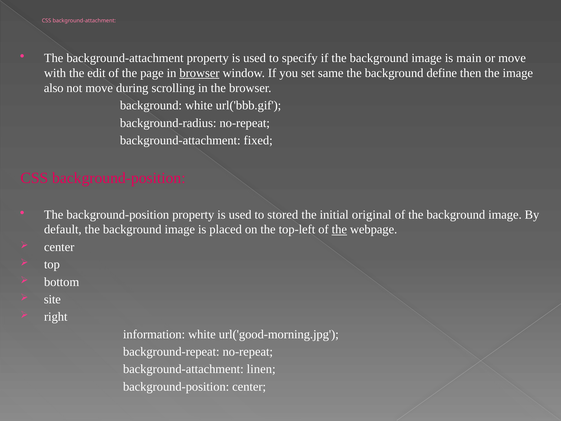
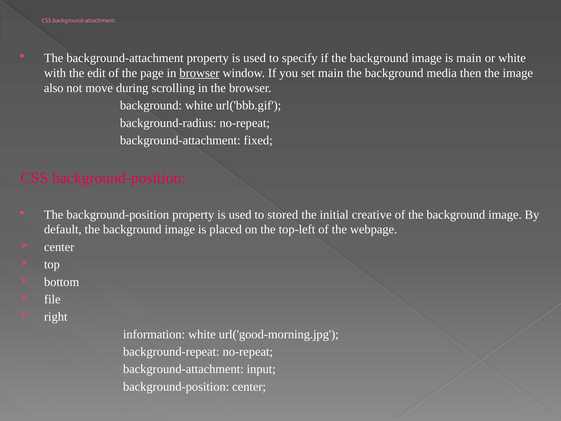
or move: move -> white (512, 58)
set same: same -> main (331, 73)
define: define -> media (442, 73)
original: original -> creative (372, 214)
the underline: present -> none (339, 229)
site: site -> file (52, 299)
linen: linen -> input (261, 369)
